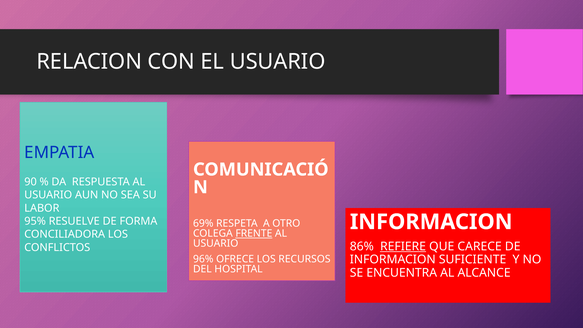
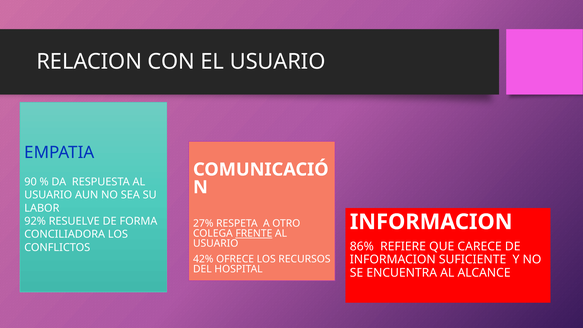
95%: 95% -> 92% (35, 221)
69%: 69% -> 27% (203, 223)
REFIERE underline: present -> none (403, 246)
96%: 96% -> 42% (203, 259)
